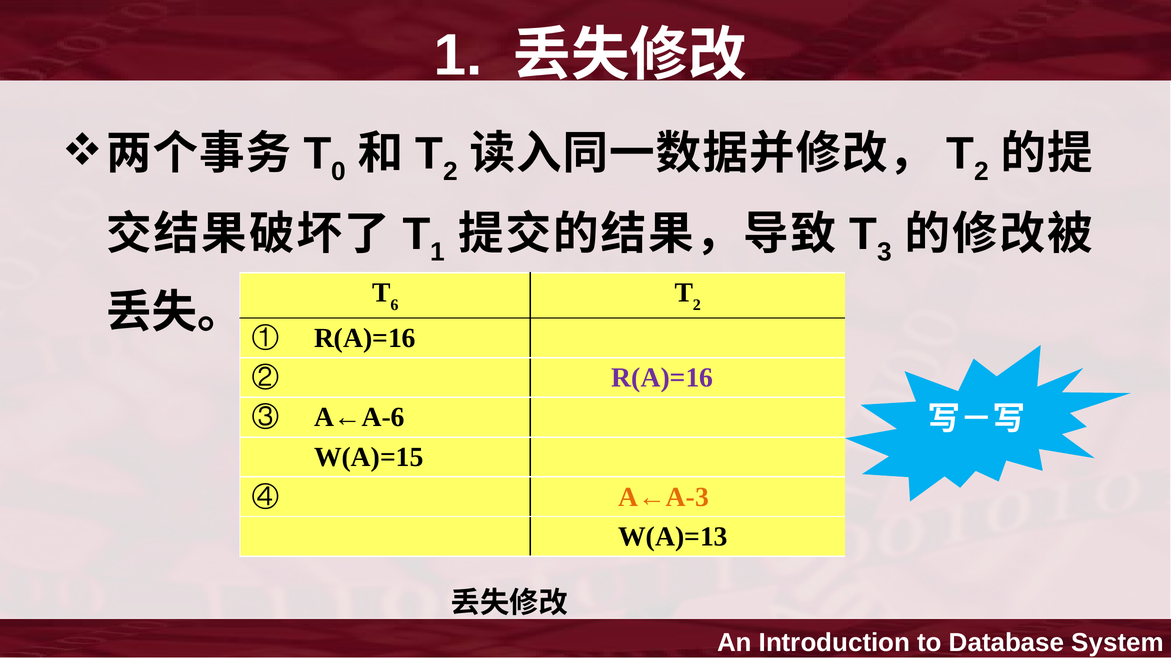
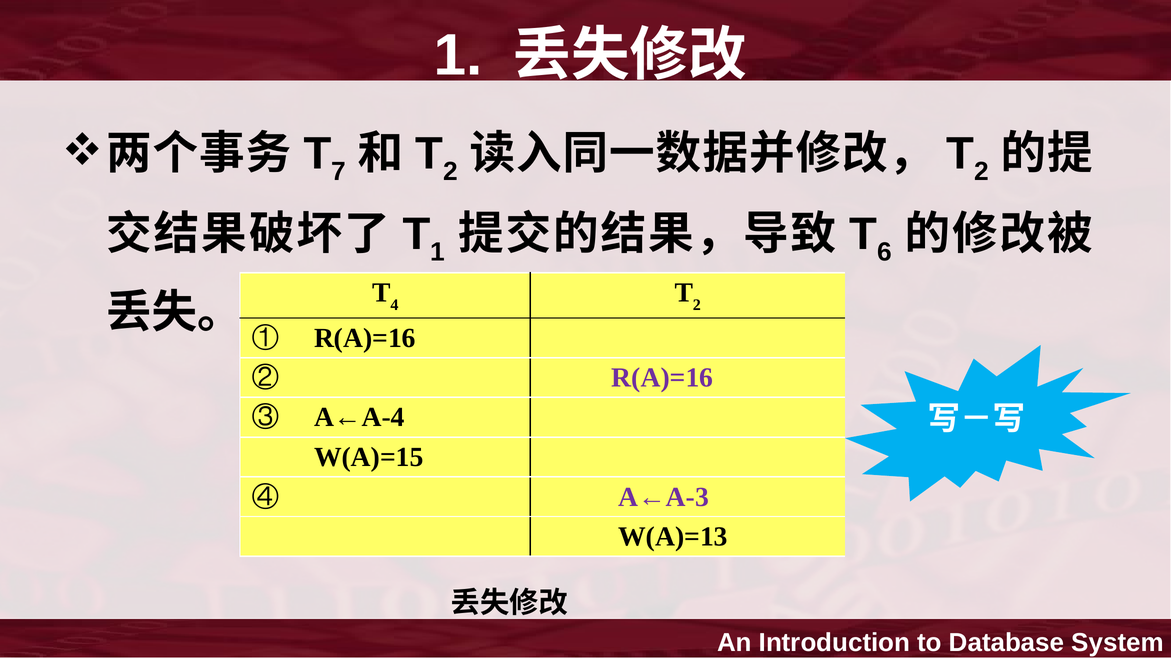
0: 0 -> 7 (339, 172)
3: 3 -> 6 (884, 252)
6: 6 -> 4 (394, 305)
A←A-6: A←A-6 -> A←A-4 (359, 418)
A←A-3 colour: orange -> purple (664, 497)
